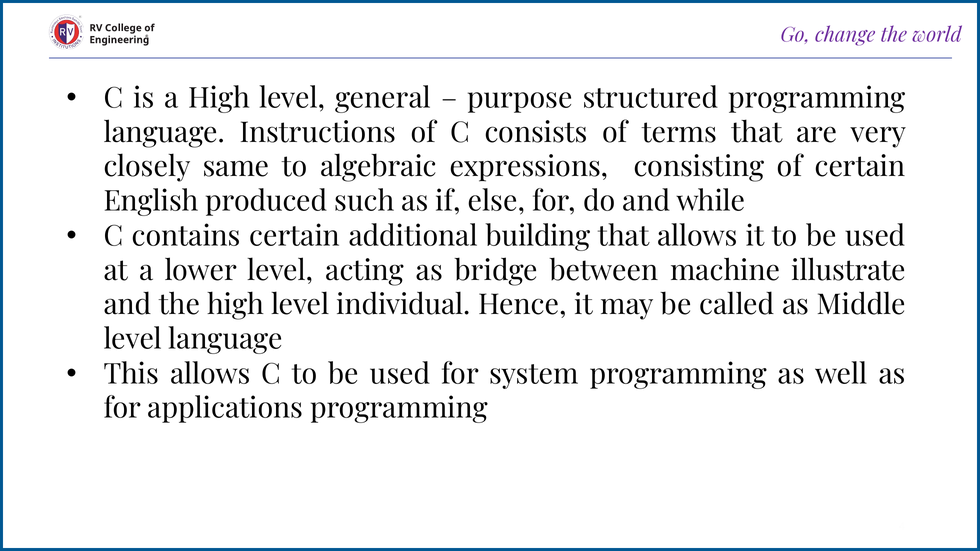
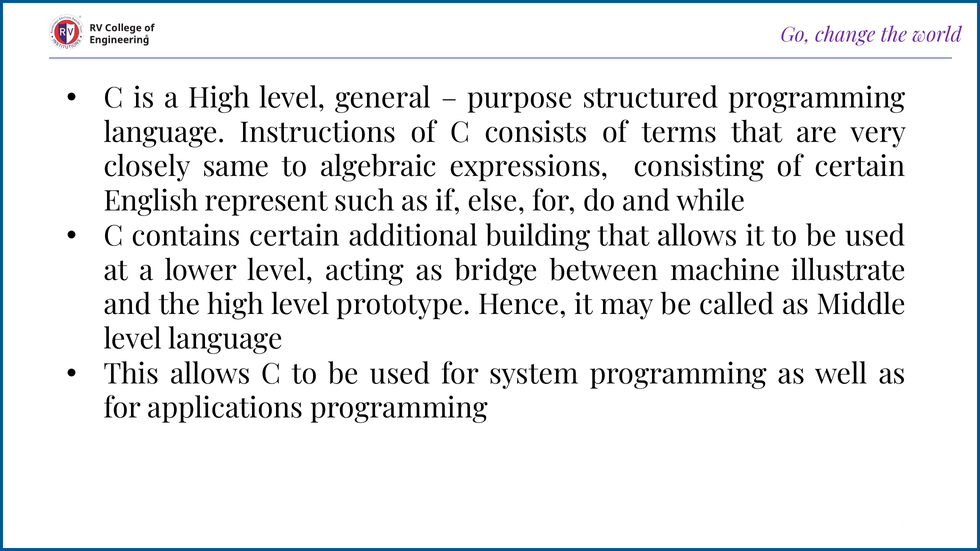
produced: produced -> represent (266, 201)
individual: individual -> prototype (403, 305)
